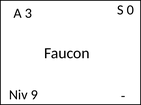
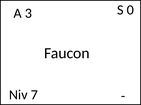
9: 9 -> 7 (34, 95)
